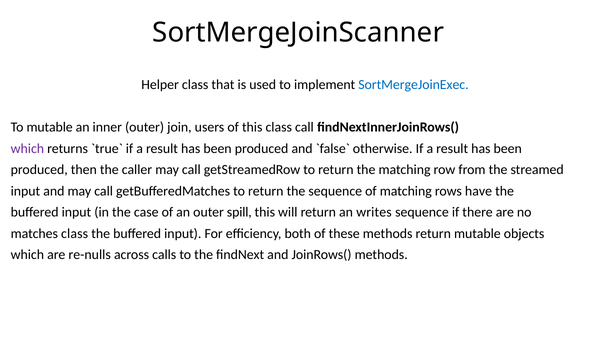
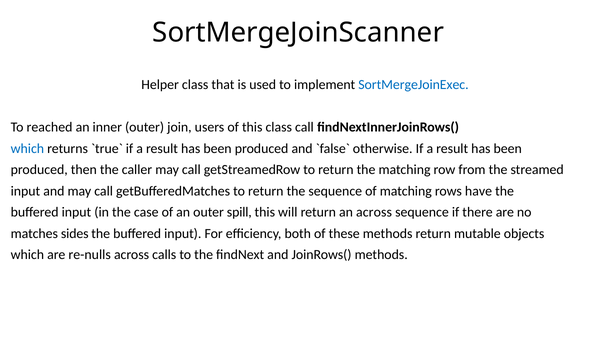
To mutable: mutable -> reached (50, 127)
which colour: purple -> blue (27, 148)
an writes: writes -> across (374, 212)
matches class: class -> sides (75, 233)
